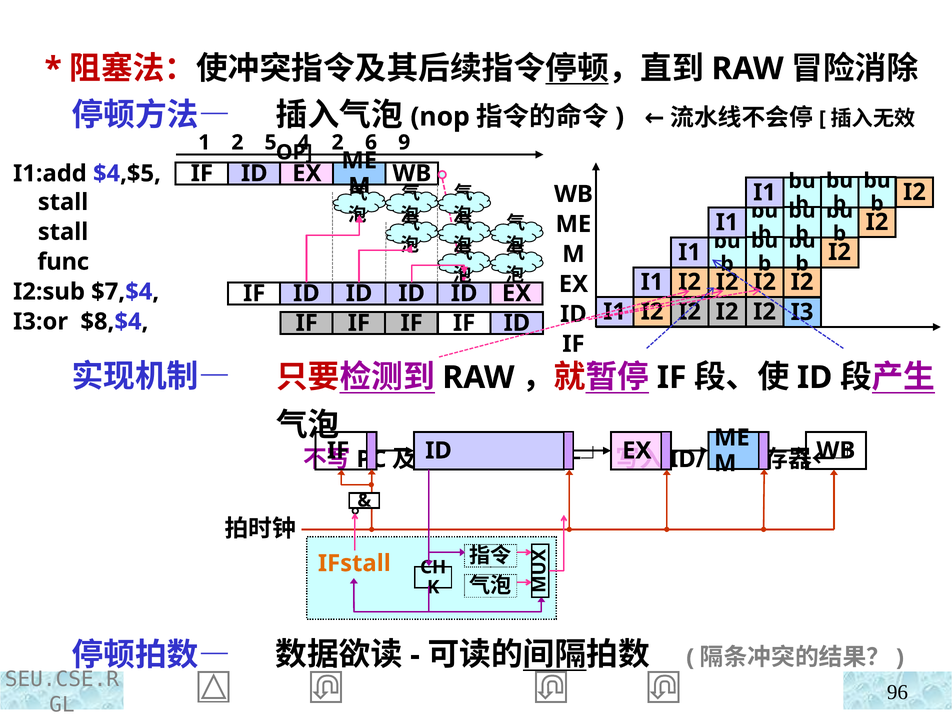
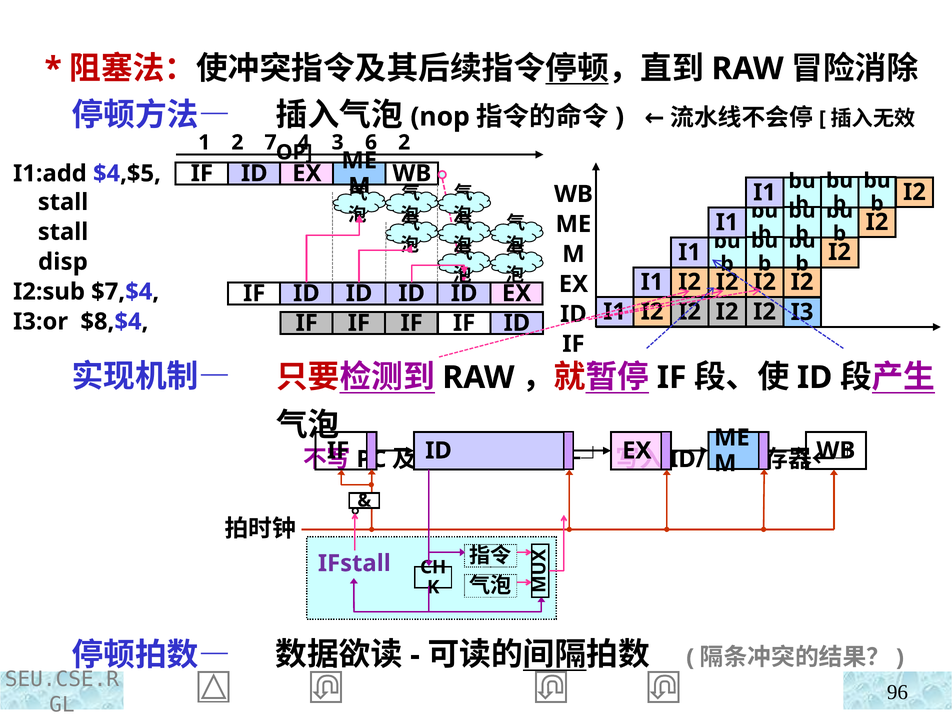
5: 5 -> 7 (271, 142)
2: 2 -> 3 (338, 142)
6 9: 9 -> 2 (404, 142)
func: func -> disp (63, 262)
IFstall colour: orange -> purple (354, 563)
